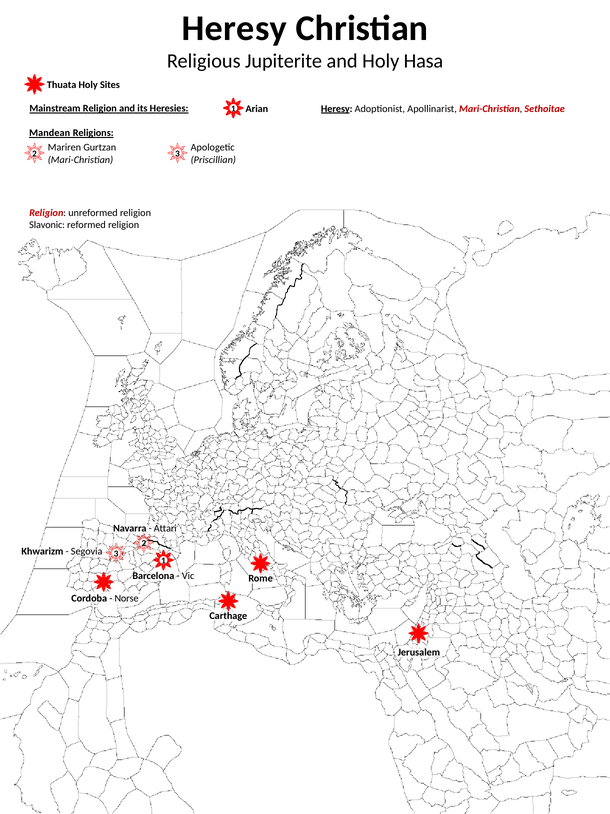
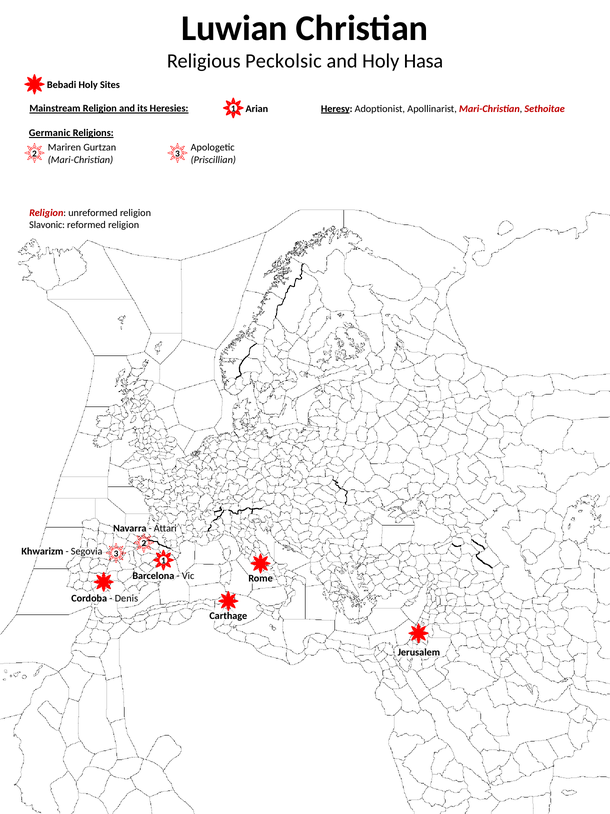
Heresy: Heresy -> Luwian (235, 28)
Jupiterite: Jupiterite -> Peckolsic (283, 61)
Thuata: Thuata -> Bebadi (62, 85)
Mandean: Mandean -> Germanic (50, 133)
Norse: Norse -> Denis (126, 598)
